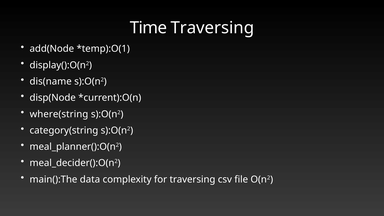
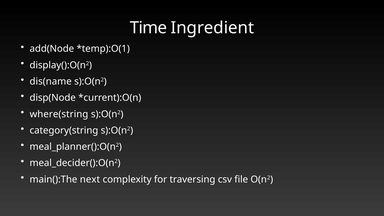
Time Traversing: Traversing -> Ingredient (212, 28)
data: data -> next (90, 179)
